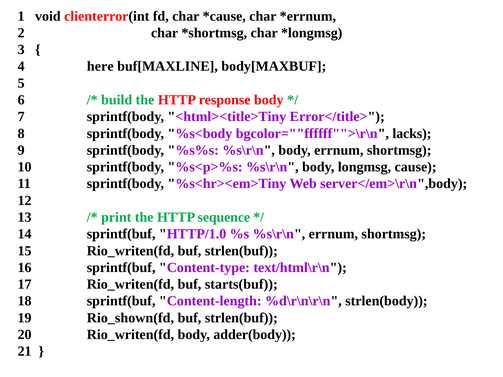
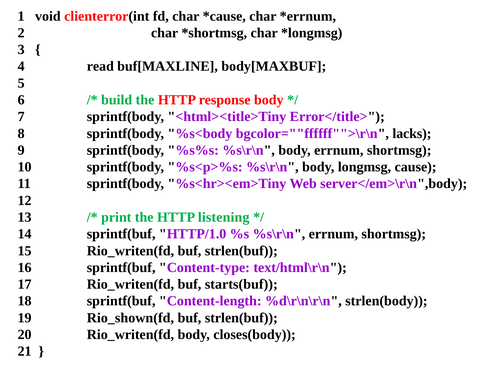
here: here -> read (100, 66)
sequence: sequence -> listening (224, 217)
adder(body: adder(body -> closes(body (255, 335)
